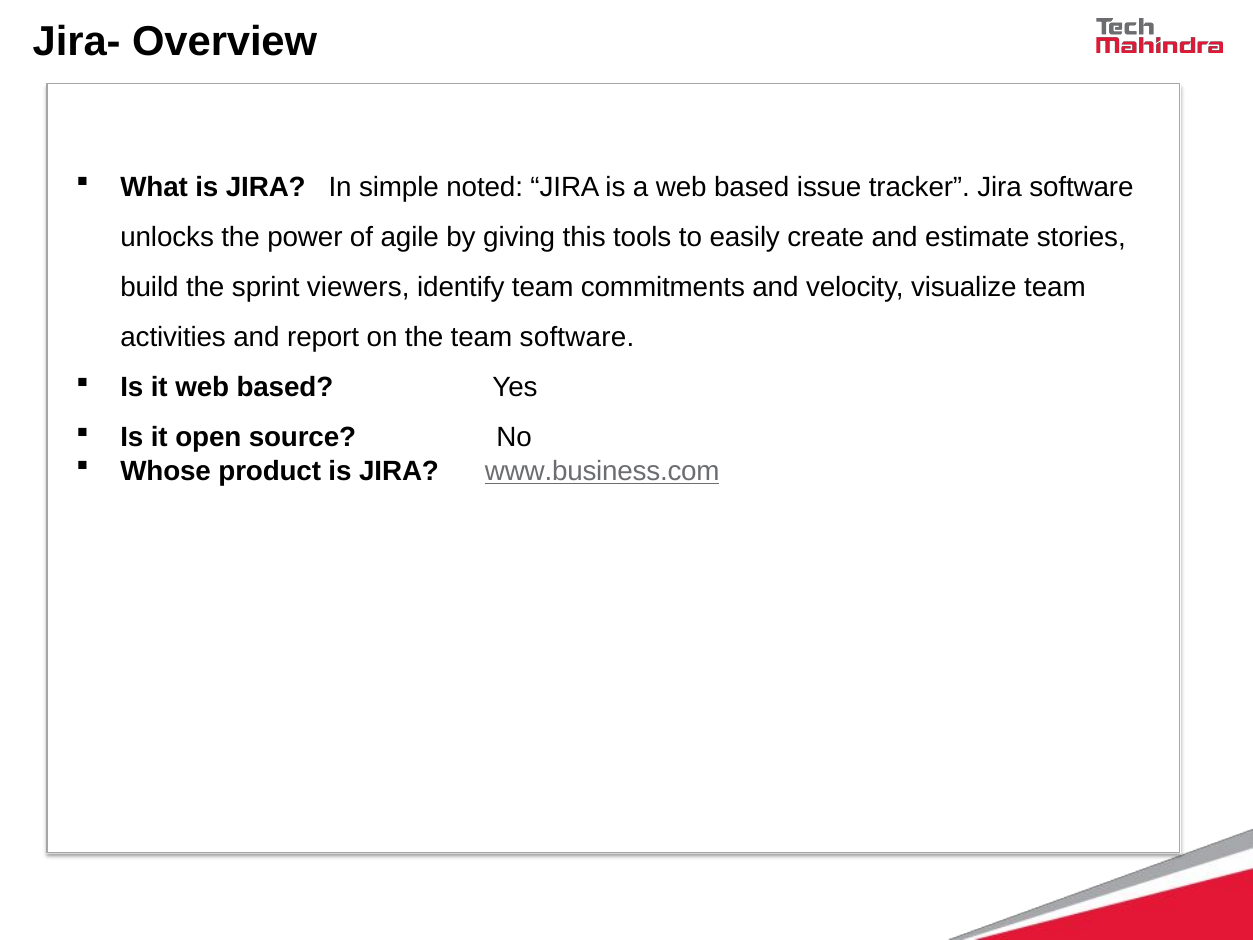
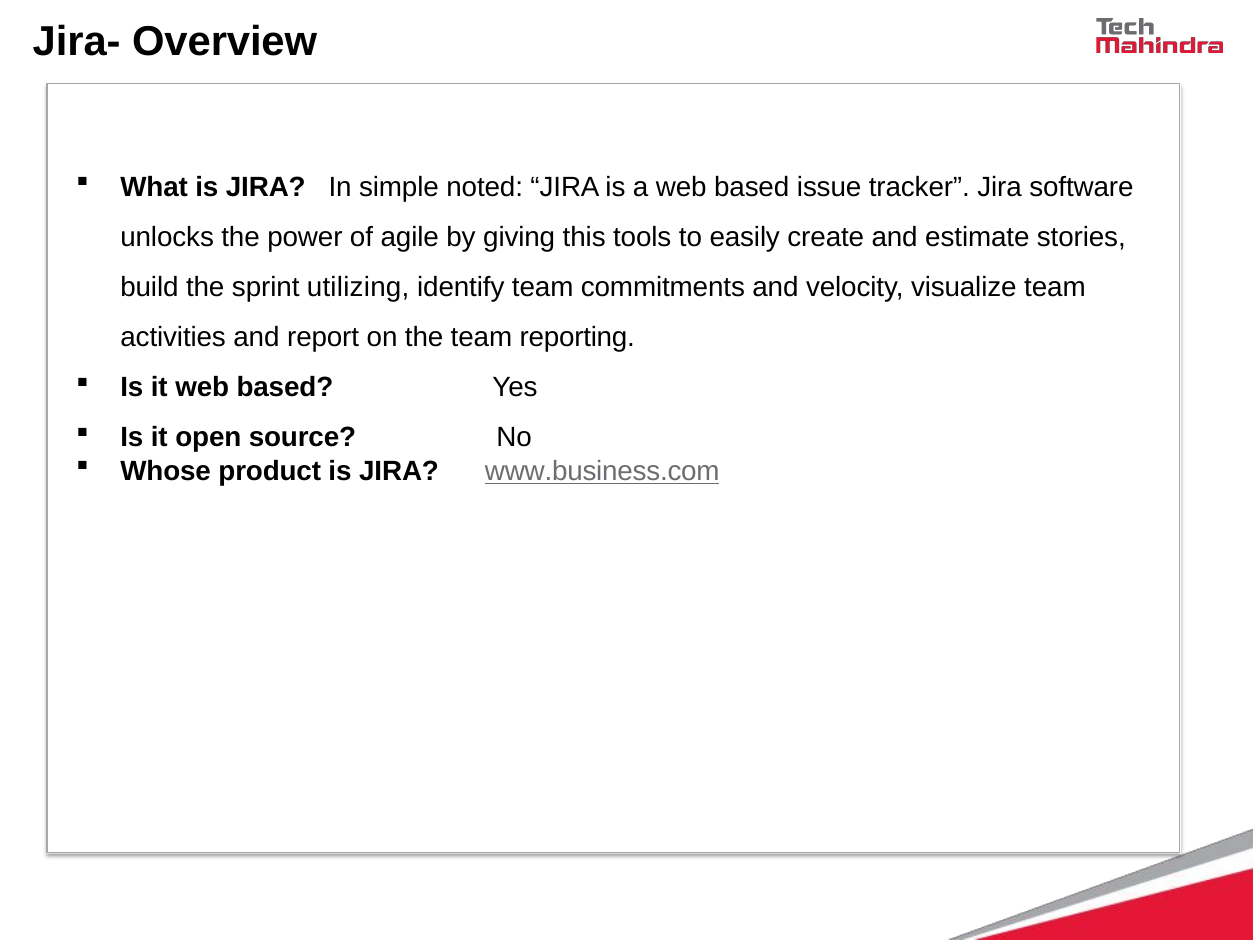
viewers: viewers -> utilizing (358, 287)
team software: software -> reporting (577, 337)
